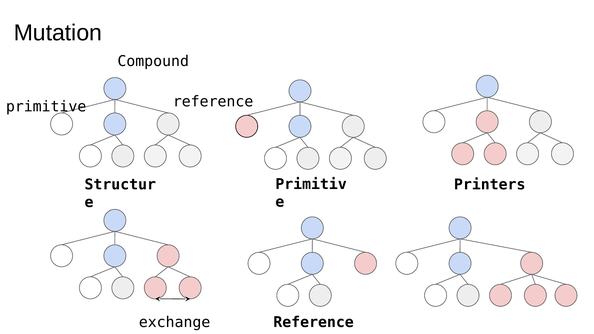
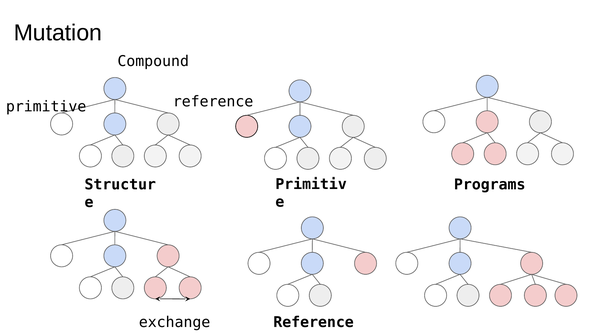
Printers: Printers -> Programs (490, 185)
